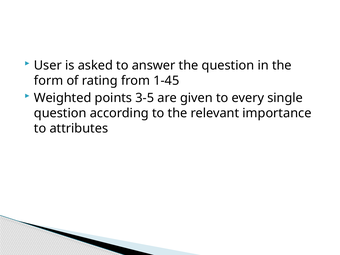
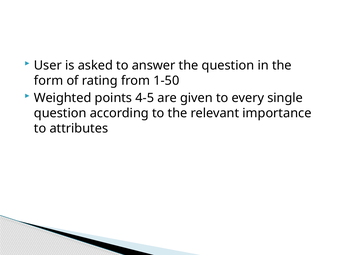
1-45: 1-45 -> 1-50 (166, 81)
3-5: 3-5 -> 4-5 (145, 98)
